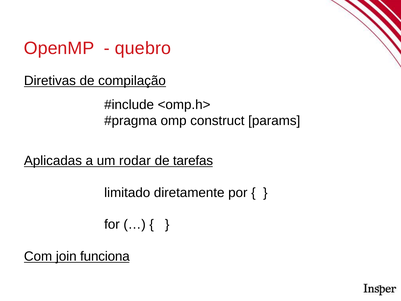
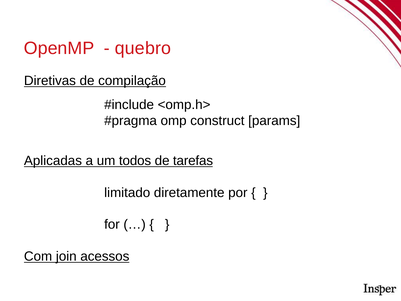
rodar: rodar -> todos (135, 161)
funciona: funciona -> acessos (105, 256)
